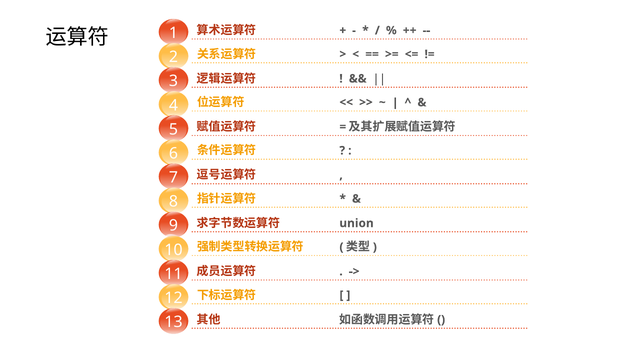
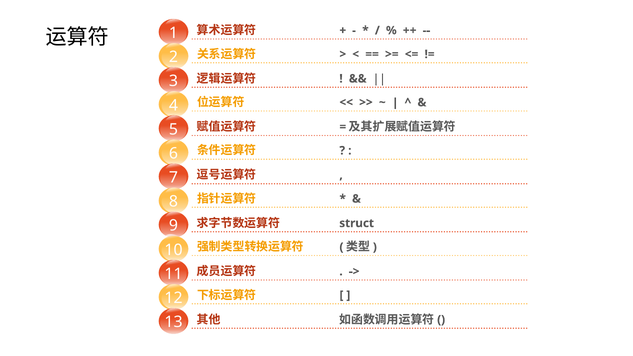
union: union -> struct (357, 223)
